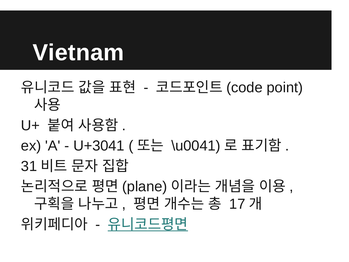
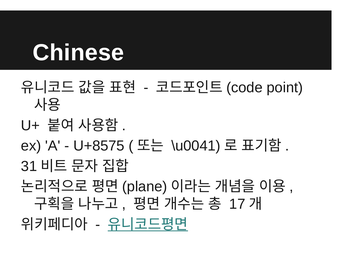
Vietnam: Vietnam -> Chinese (78, 53)
U+3041: U+3041 -> U+8575 (99, 146)
